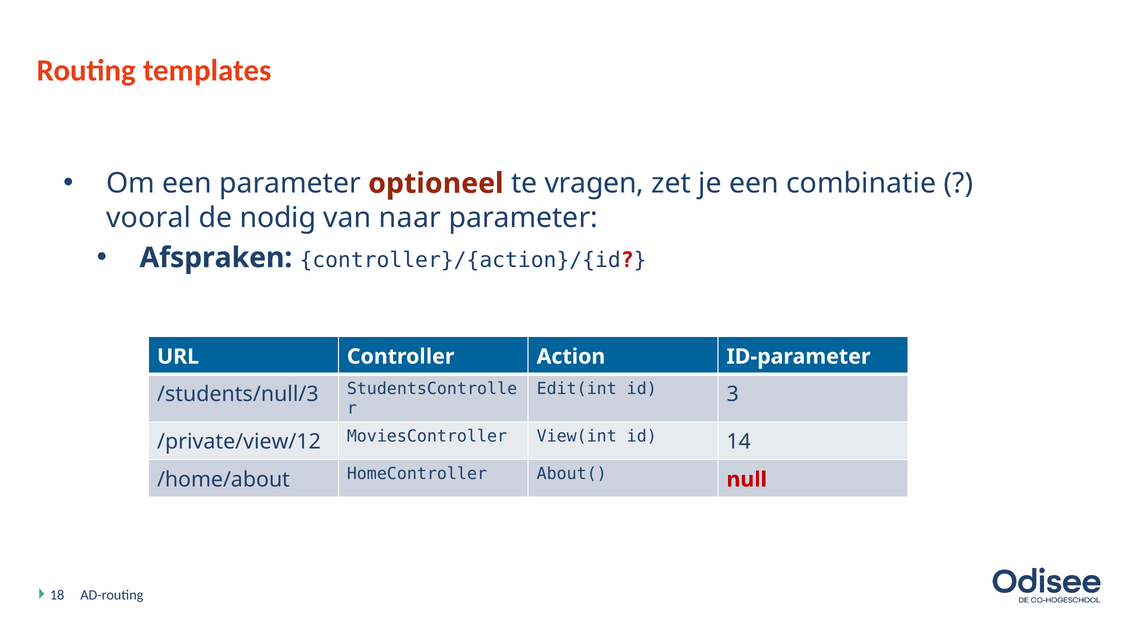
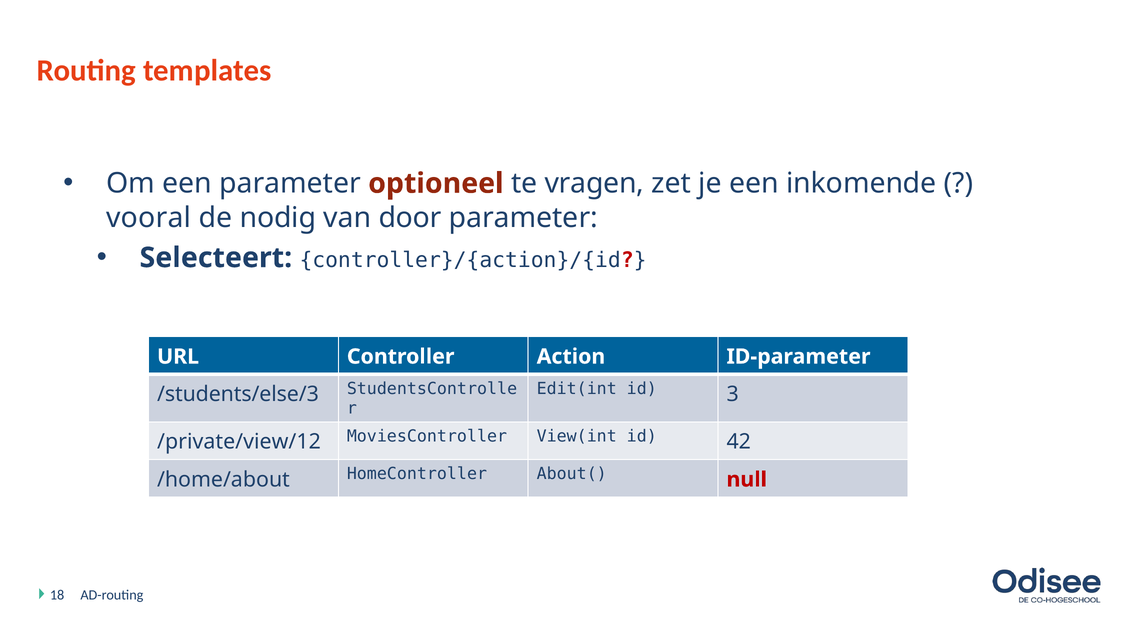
combinatie: combinatie -> inkomende (861, 183)
naar: naar -> door (410, 218)
Afspraken: Afspraken -> Selecteert (216, 258)
/students/null/3: /students/null/3 -> /students/else/3 (238, 394)
14: 14 -> 42 (739, 442)
